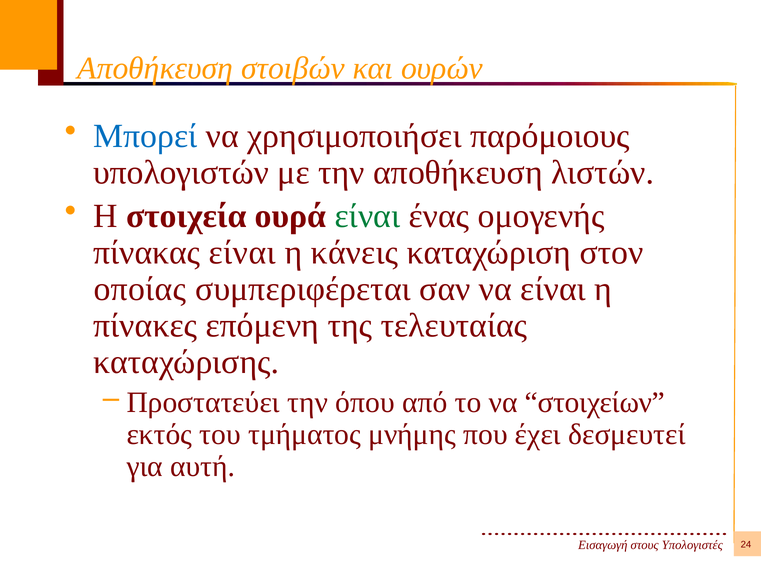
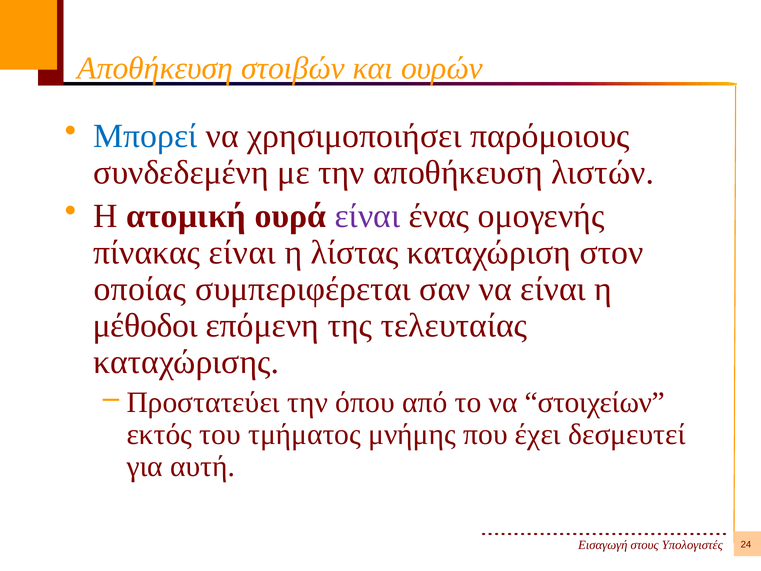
υπολογιστών: υπολογιστών -> συνδεδεμένη (181, 173)
στοιχεία: στοιχεία -> ατομική (186, 216)
είναι colour: green -> purple (367, 216)
κάνεις: κάνεις -> λίστας (355, 252)
πίνακες: πίνακες -> μέθοδοι (145, 326)
